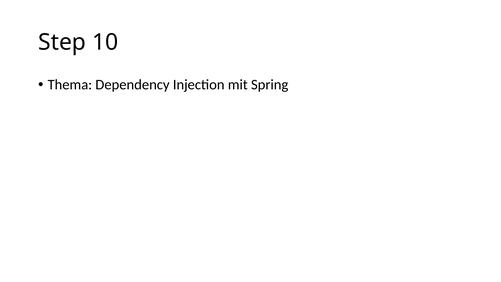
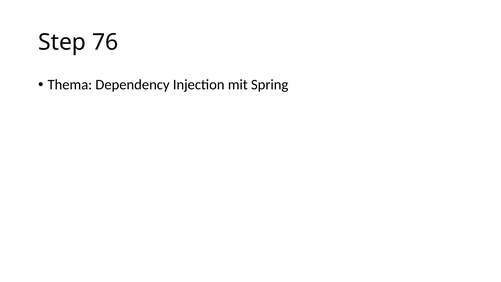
10: 10 -> 76 (105, 42)
